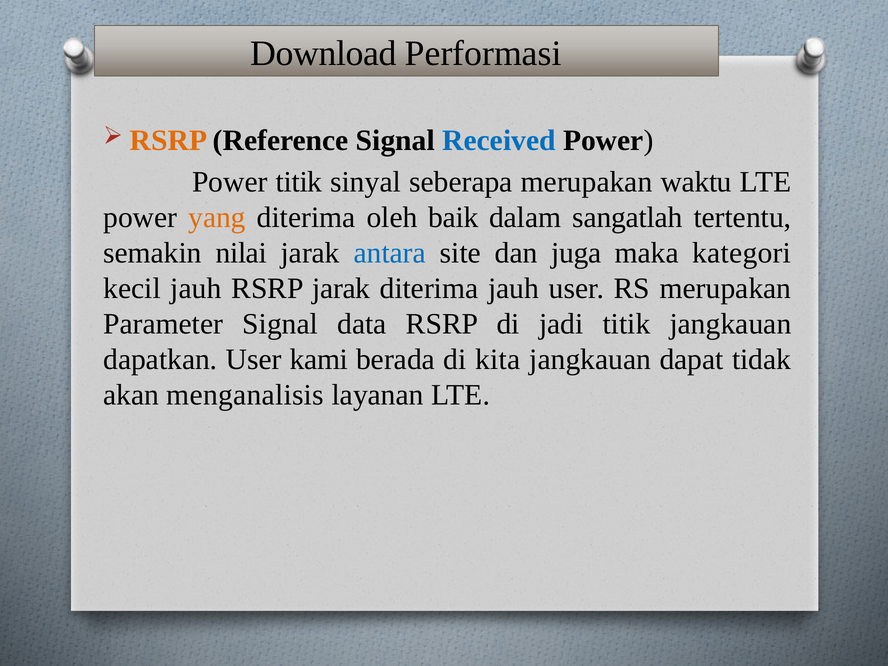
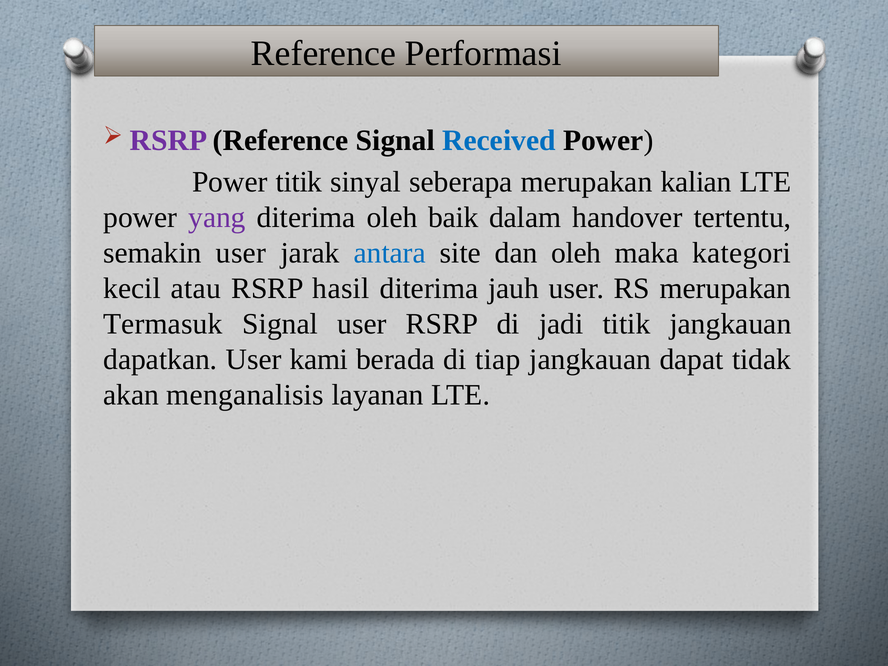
Download: Download -> Reference (323, 54)
RSRP colour: orange -> purple (168, 140)
waktu: waktu -> kalian (696, 182)
yang colour: orange -> purple (217, 217)
sangatlah: sangatlah -> handover (627, 217)
semakin nilai: nilai -> user (241, 253)
dan juga: juga -> oleh (576, 253)
kecil jauh: jauh -> atau (196, 288)
RSRP jarak: jarak -> hasil (341, 288)
Parameter: Parameter -> Termasuk (163, 324)
Signal data: data -> user (362, 324)
kita: kita -> tiap (498, 360)
